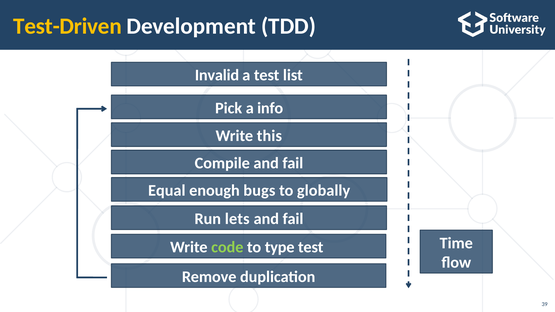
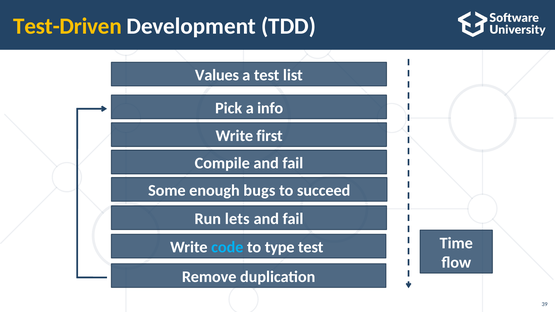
Invalid: Invalid -> Values (217, 75)
this: this -> first (270, 136)
Equal: Equal -> Some (167, 191)
globally: globally -> succeed (324, 191)
code colour: light green -> light blue (227, 247)
